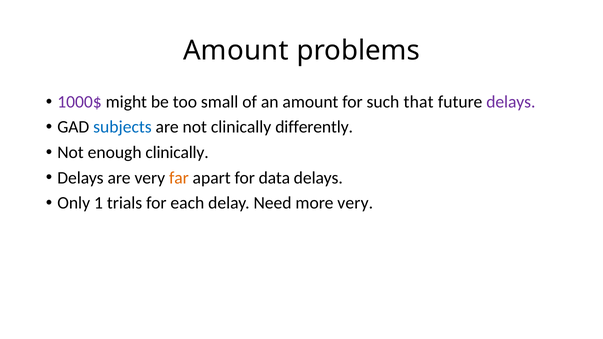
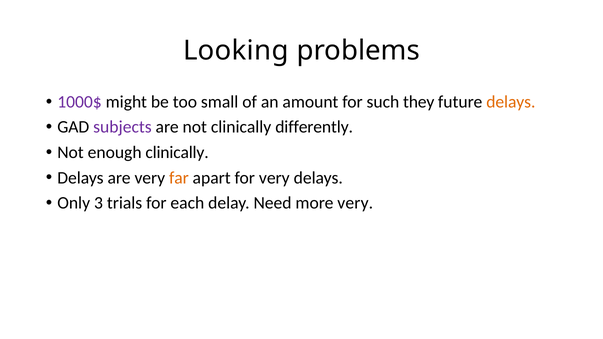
Amount: Amount -> Looking (236, 51)
that: that -> they (419, 102)
delays colour: purple -> orange (511, 102)
subjects colour: blue -> purple (122, 127)
for data: data -> very (274, 178)
1: 1 -> 3 (98, 203)
